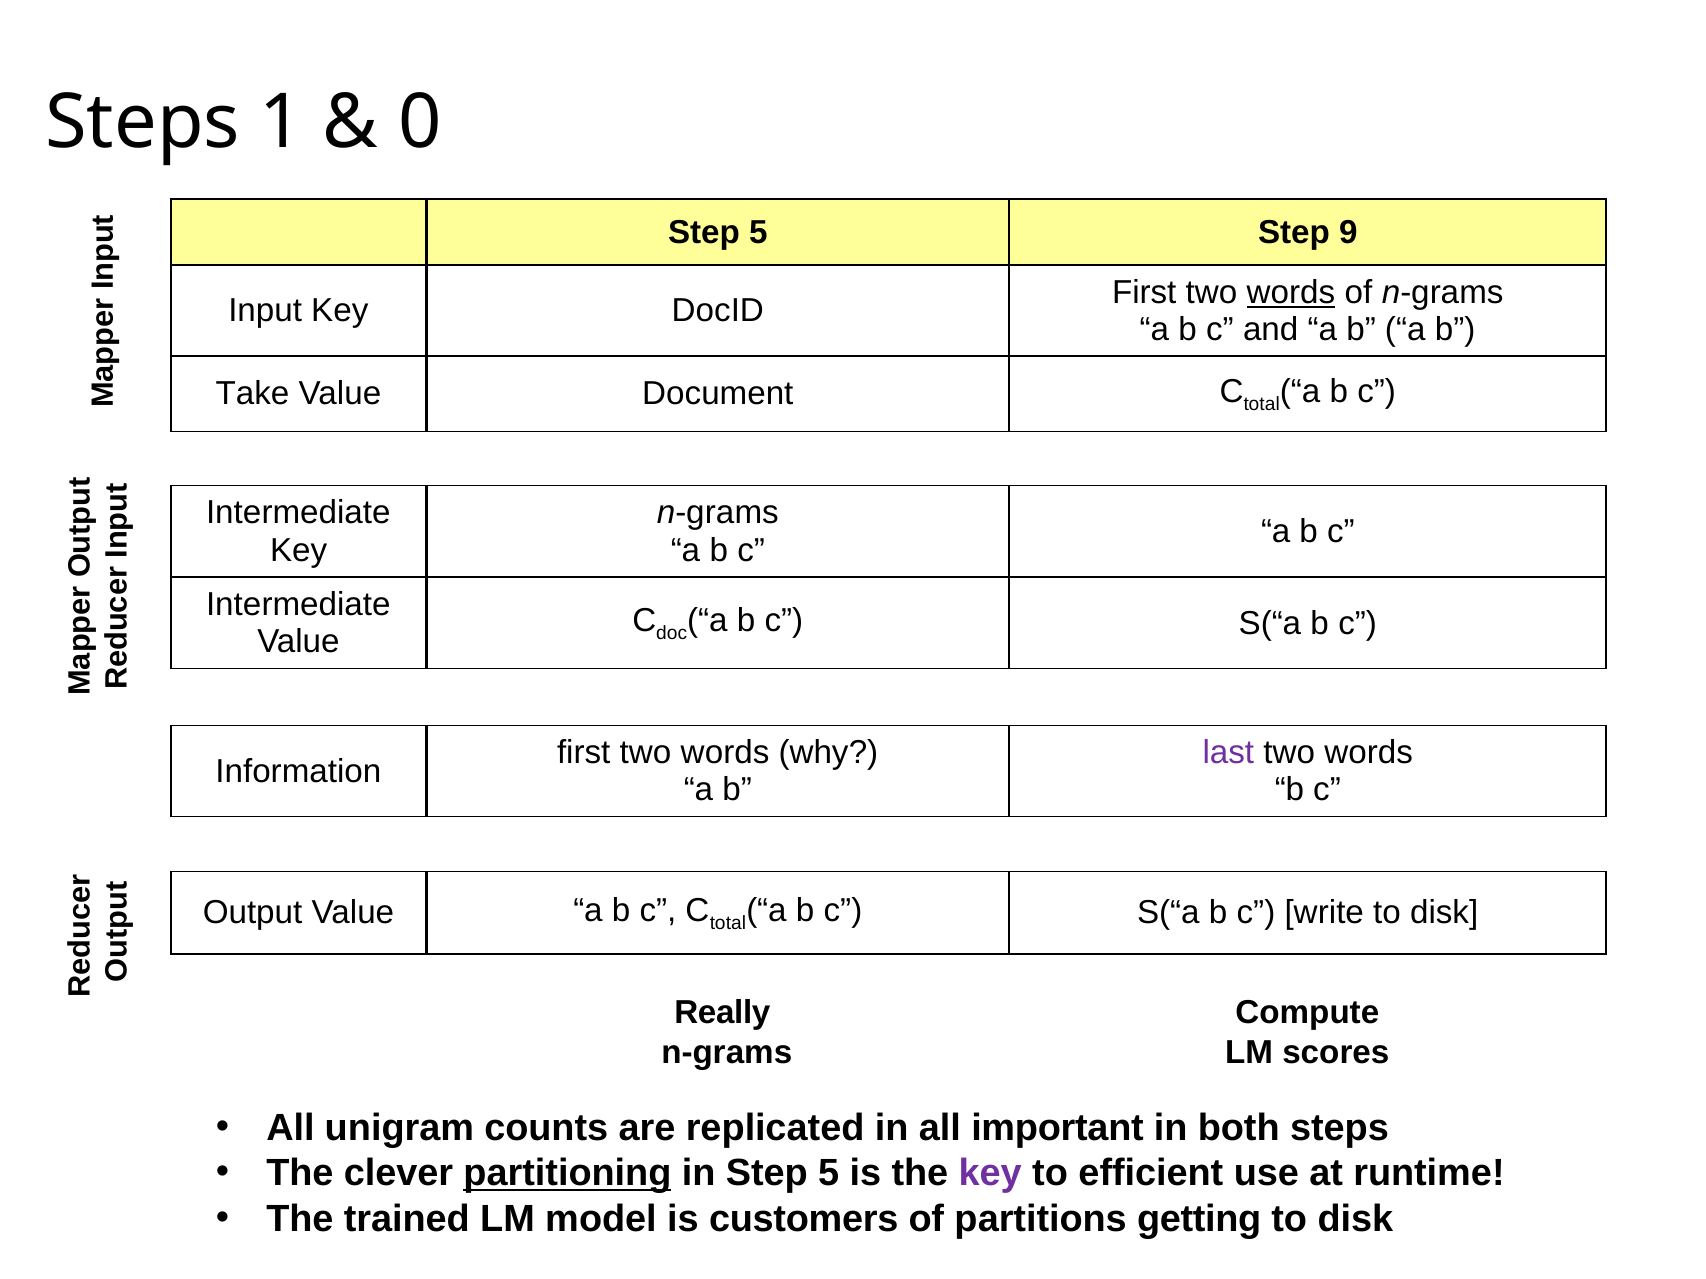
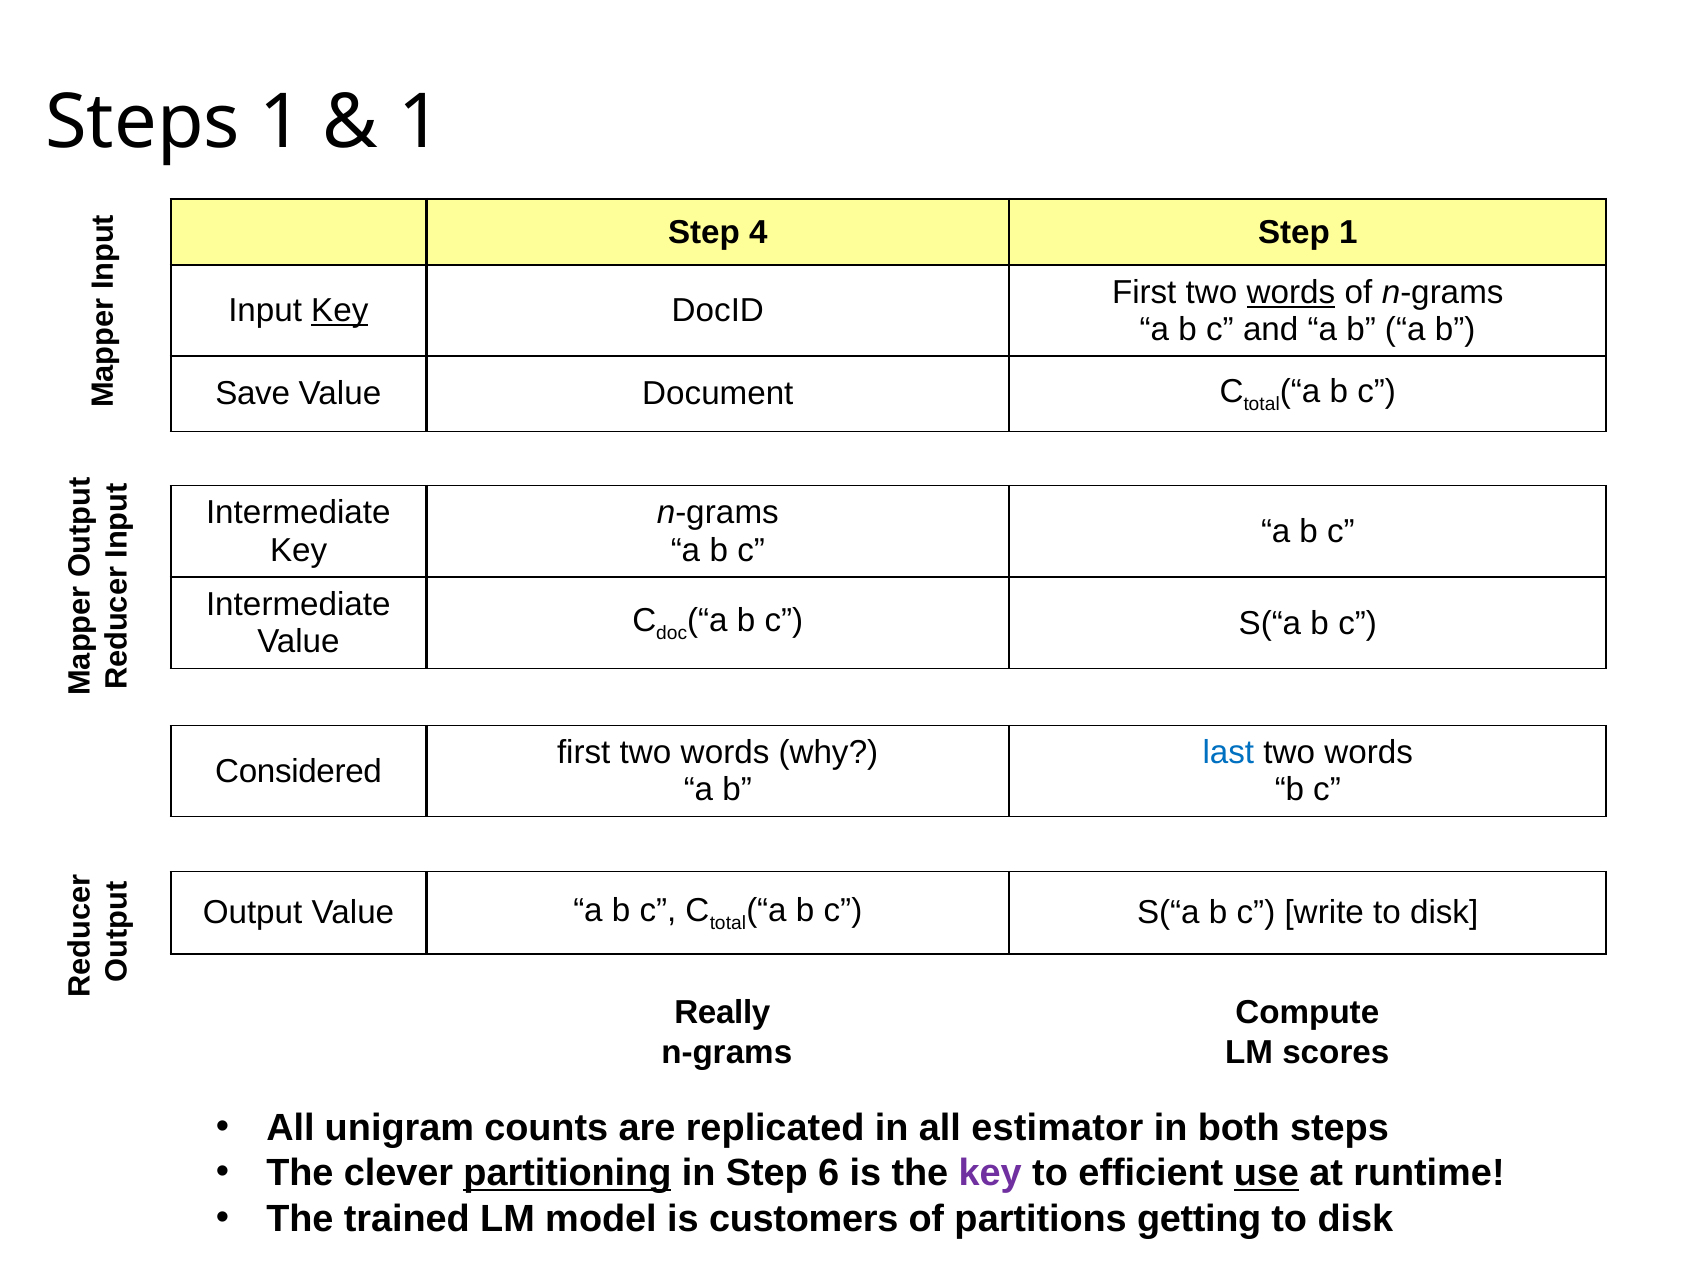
0: 0 -> 1 (420, 123)
5: 5 -> 4 (758, 232)
Step 9: 9 -> 1 (1348, 232)
Key underline: none -> present (340, 311)
Take: Take -> Save (253, 394)
last colour: purple -> blue (1228, 753)
Information: Information -> Considered (299, 772)
important: important -> estimator (1057, 1128)
in Step 5: 5 -> 6 (829, 1174)
use underline: none -> present (1266, 1174)
